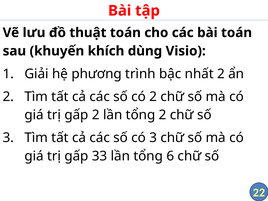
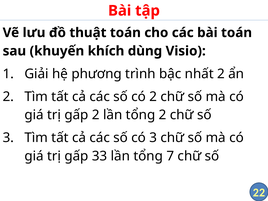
6: 6 -> 7 (170, 156)
